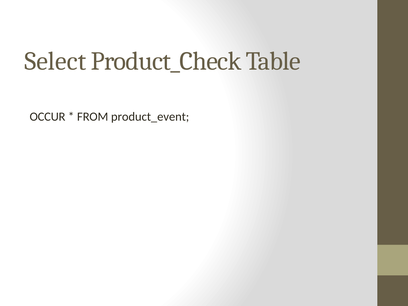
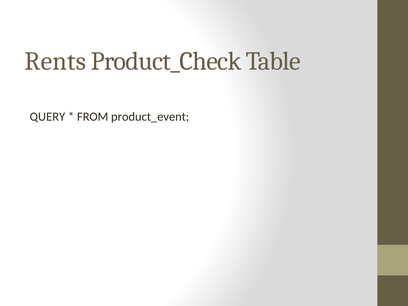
Select: Select -> Rents (55, 61)
OCCUR: OCCUR -> QUERY (47, 117)
